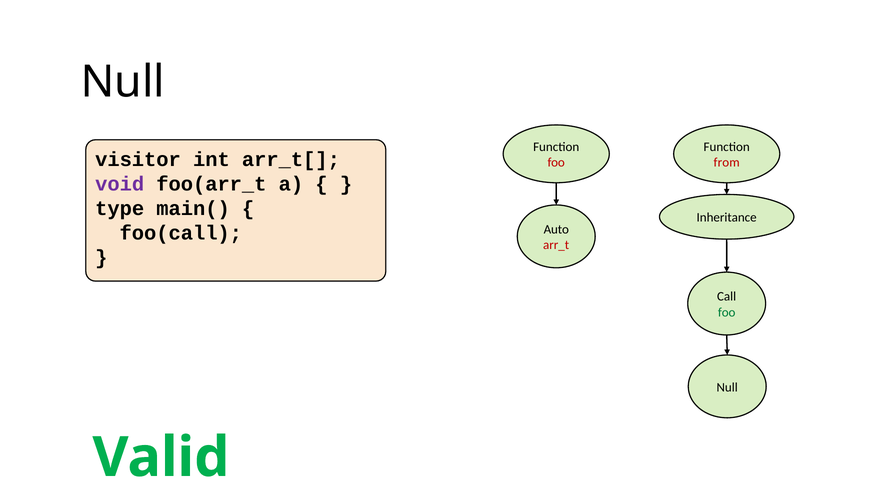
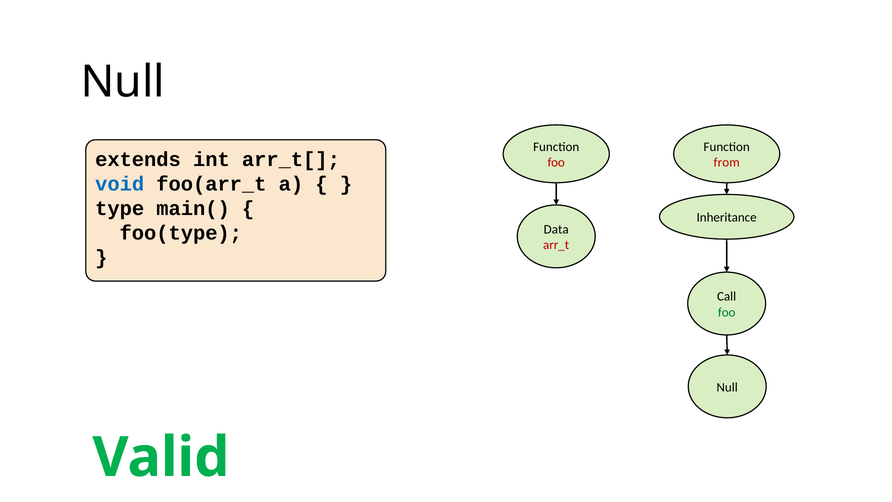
visitor: visitor -> extends (138, 159)
void colour: purple -> blue (120, 184)
Auto: Auto -> Data (556, 229)
foo(call: foo(call -> foo(type (181, 233)
